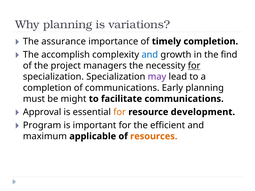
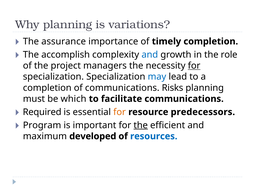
find: find -> role (229, 55)
may colour: purple -> blue (157, 77)
Early: Early -> Risks (173, 88)
might: might -> which (73, 99)
Approval: Approval -> Required (42, 112)
development: development -> predecessors (203, 112)
the underline: none -> present (141, 125)
applicable: applicable -> developed (93, 136)
resources colour: orange -> blue (154, 136)
